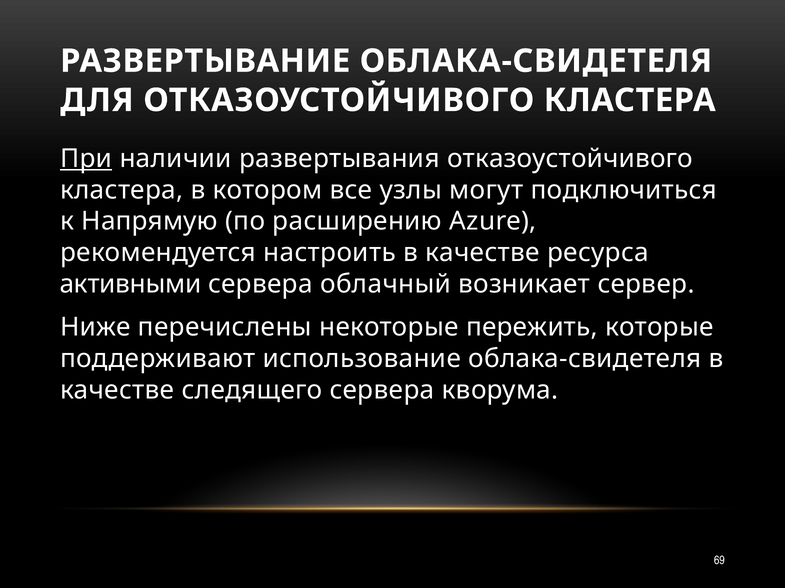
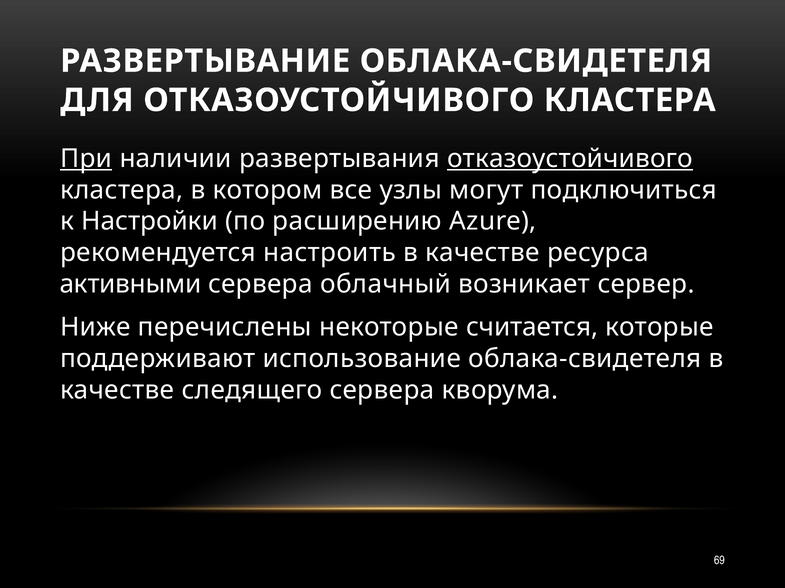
отказоустойчивого underline: none -> present (570, 159)
Напрямую: Напрямую -> Настройки (150, 222)
пережить: пережить -> считается (532, 328)
